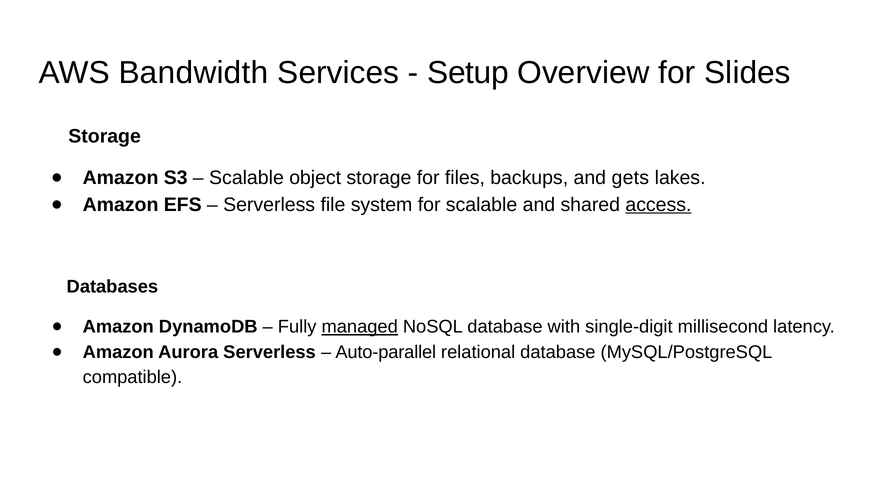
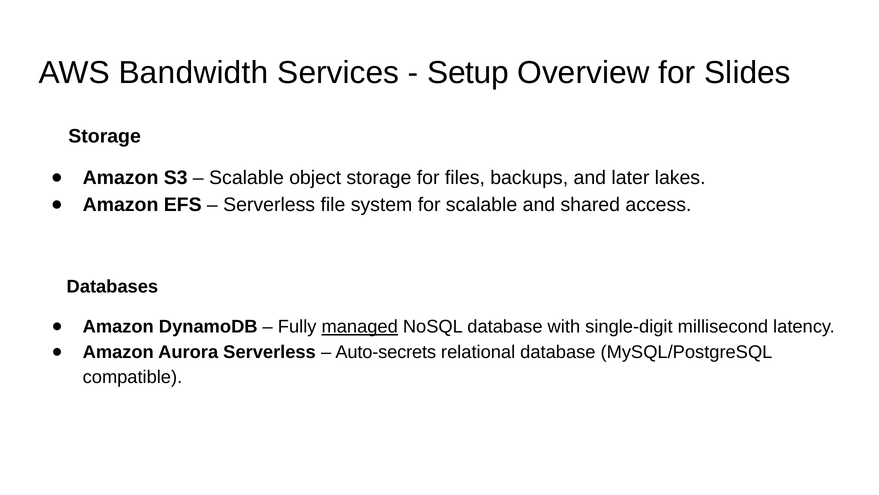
gets: gets -> later (630, 178)
access underline: present -> none (658, 205)
Auto-parallel: Auto-parallel -> Auto-secrets (386, 352)
